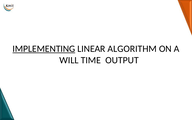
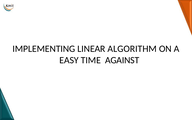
IMPLEMENTING underline: present -> none (44, 49)
WILL: WILL -> EASY (69, 60)
OUTPUT: OUTPUT -> AGAINST (122, 60)
